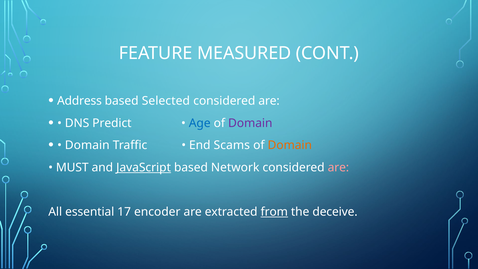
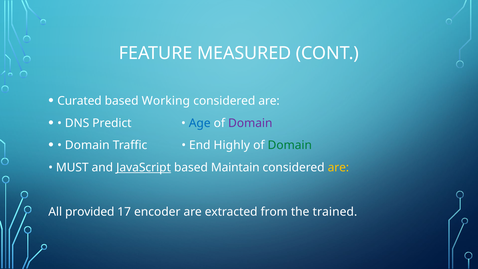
Address: Address -> Curated (79, 101)
Selected: Selected -> Working (166, 101)
Scams: Scams -> Highly (232, 145)
Domain colour: orange -> green (290, 145)
Network: Network -> Maintain (235, 167)
are colour: pink -> yellow (338, 167)
essential: essential -> provided (90, 212)
from underline: present -> none (274, 212)
deceive: deceive -> trained (335, 212)
